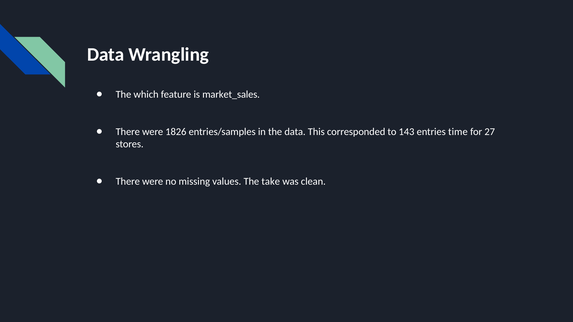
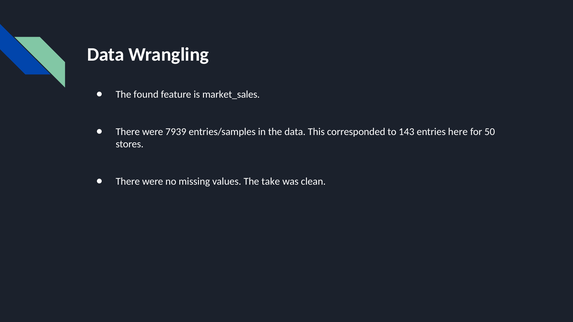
which: which -> found (146, 95)
1826: 1826 -> 7939 (176, 132)
time: time -> here (458, 132)
27: 27 -> 50 (490, 132)
